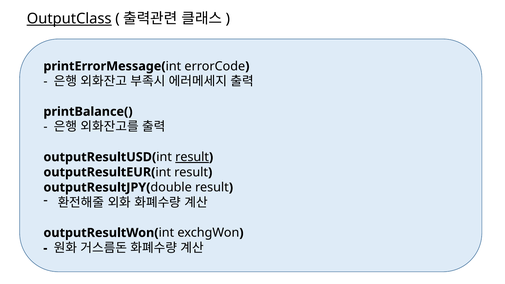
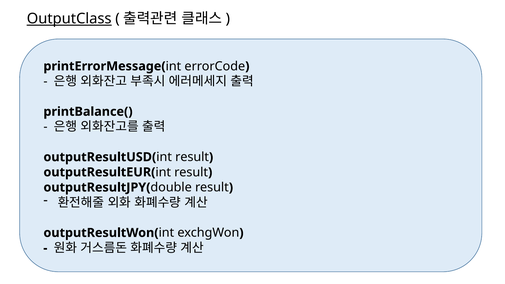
result underline: present -> none (192, 157)
